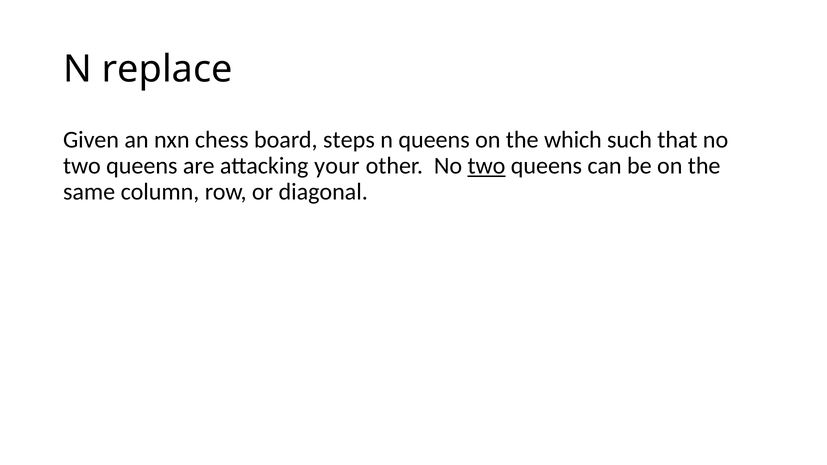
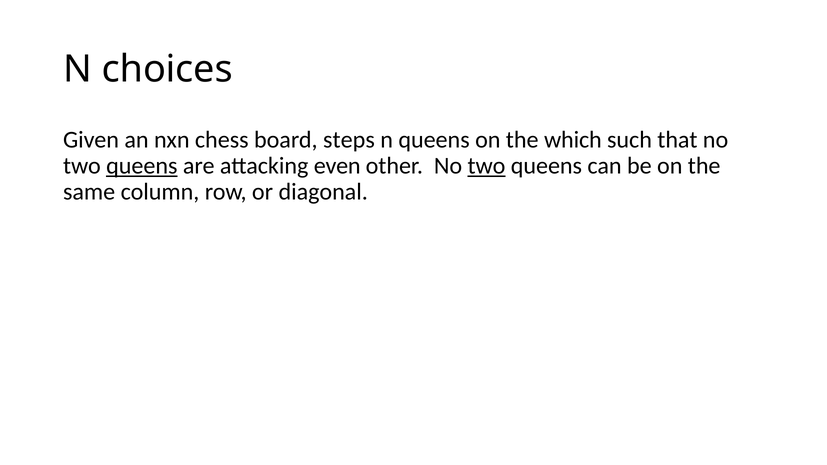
replace: replace -> choices (167, 69)
queens underline: none -> present (142, 166)
your: your -> even (337, 166)
